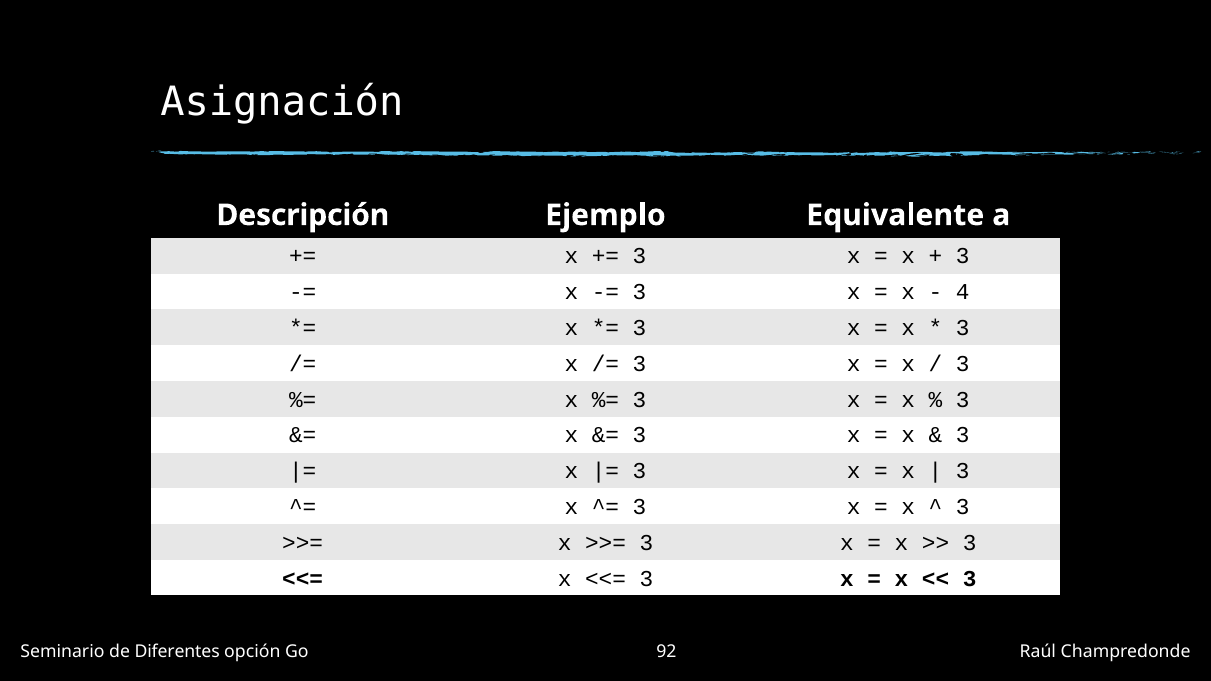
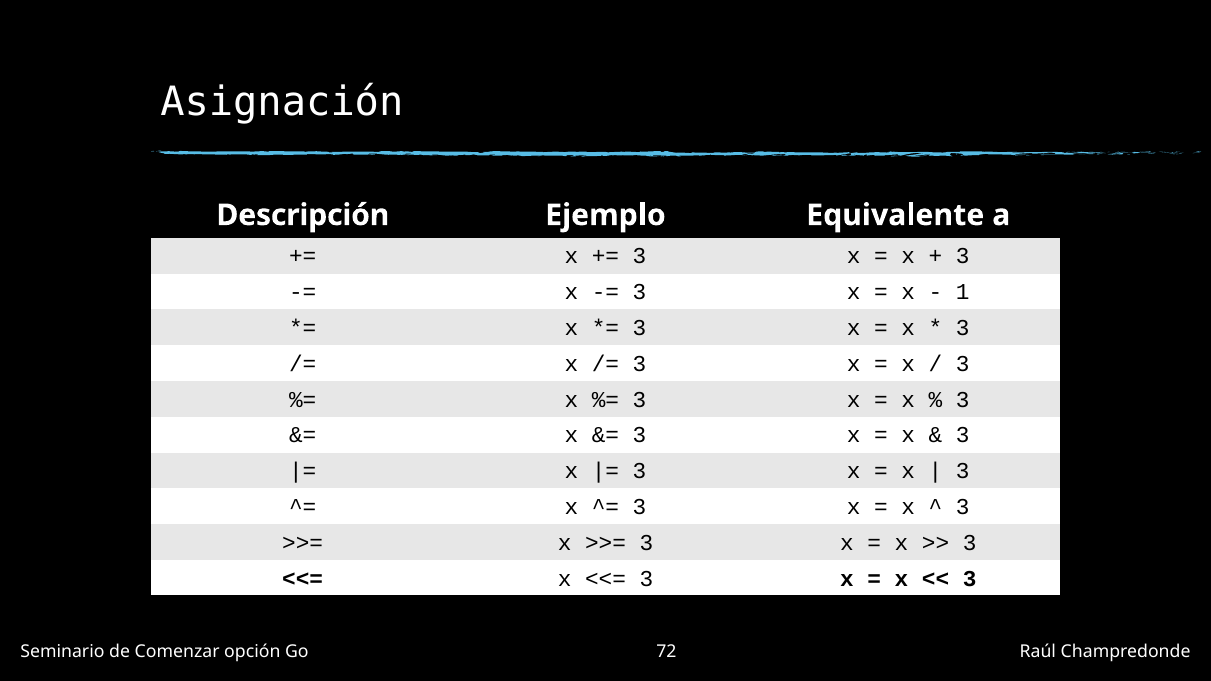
4: 4 -> 1 (963, 292)
Diferentes: Diferentes -> Comenzar (177, 652)
92: 92 -> 72 (666, 652)
